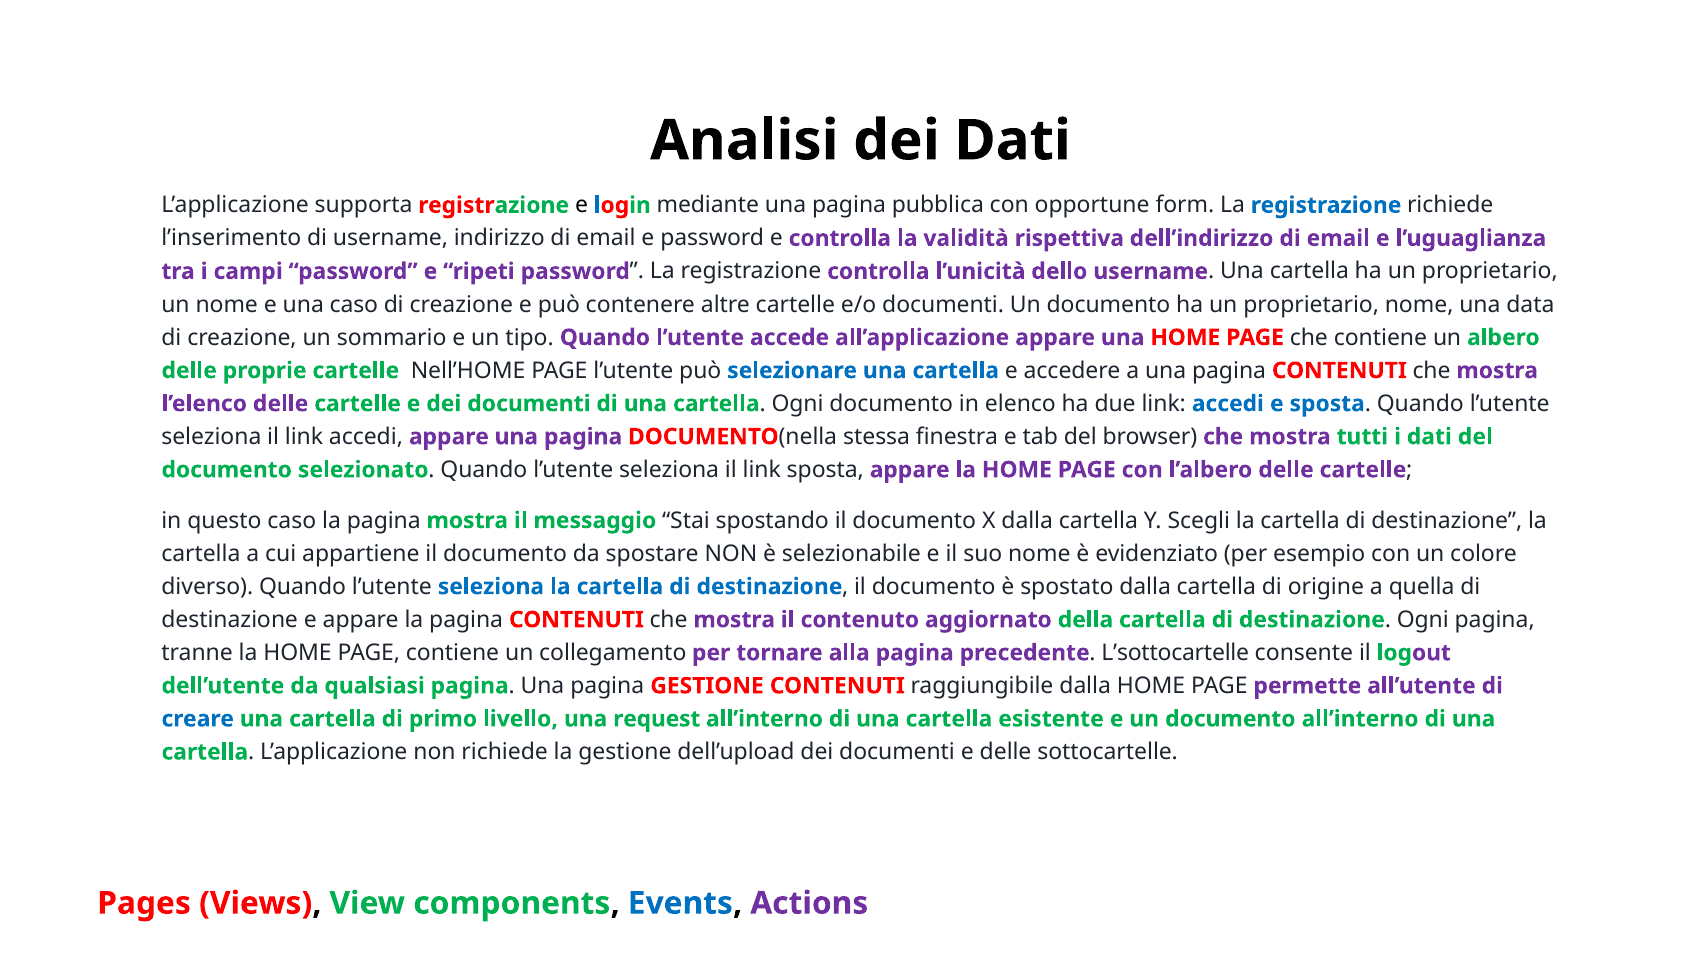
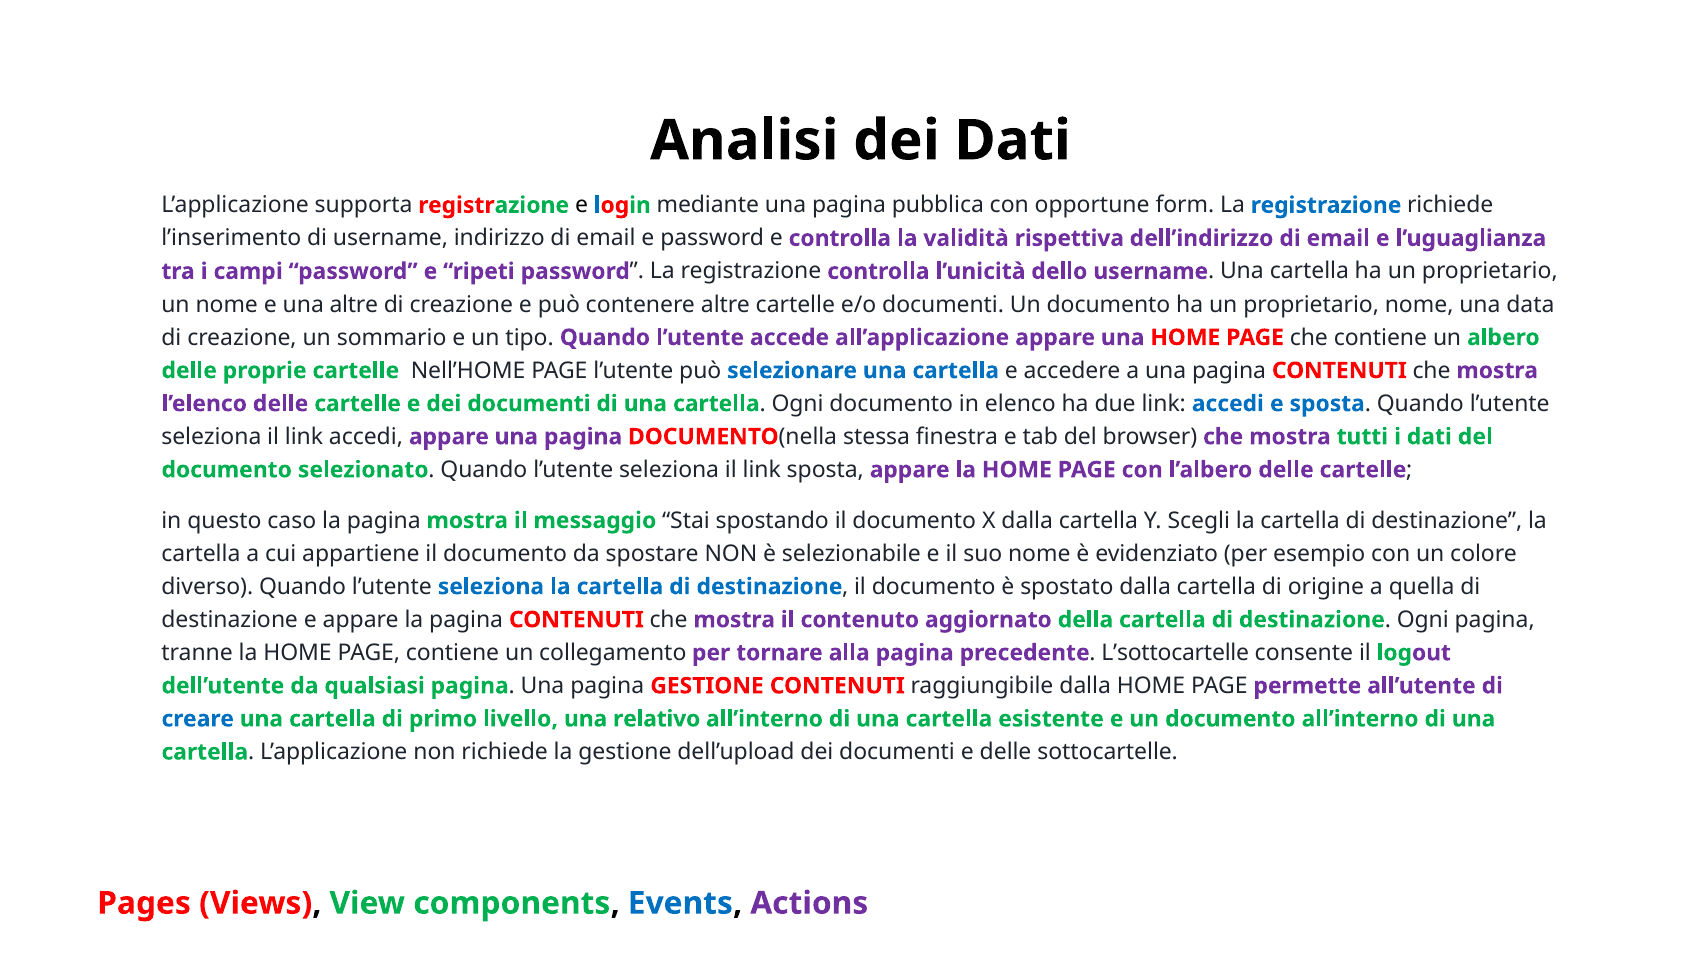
una caso: caso -> altre (354, 305)
request: request -> relativo (657, 719)
